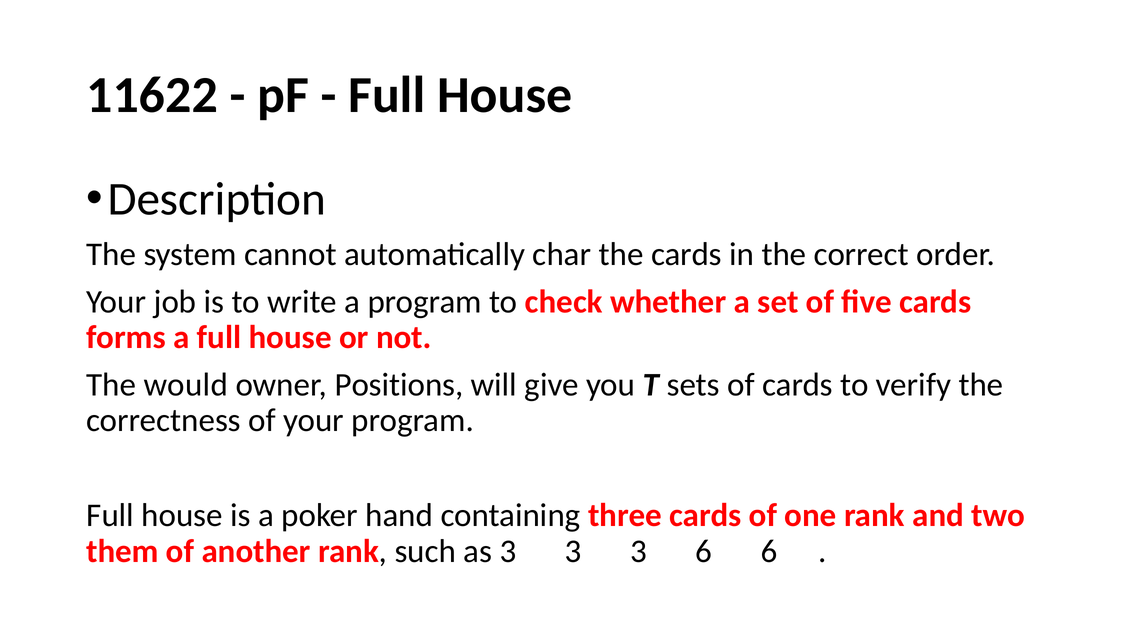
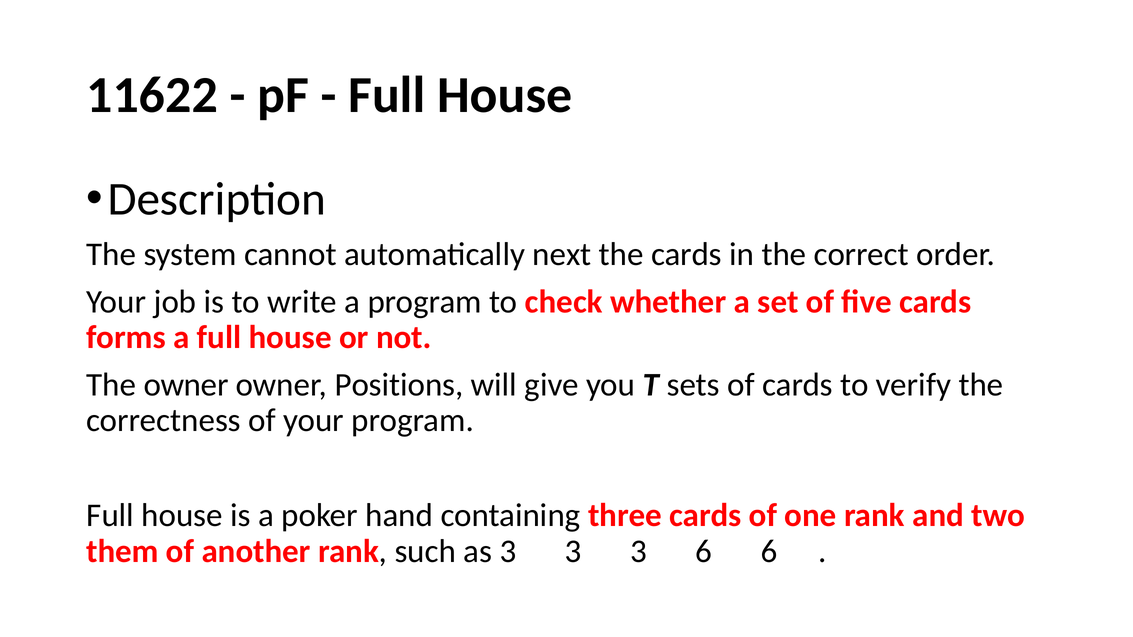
char: char -> next (562, 254)
The would: would -> owner (186, 385)
